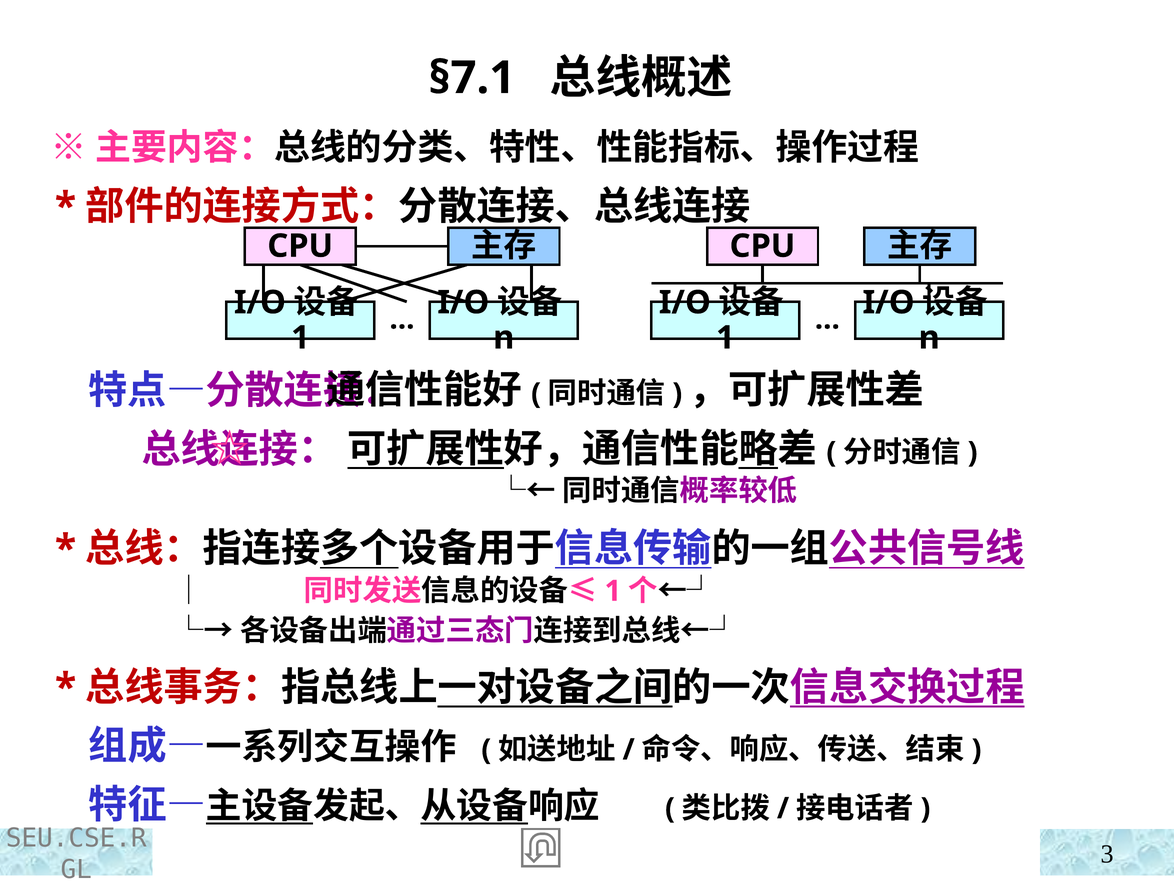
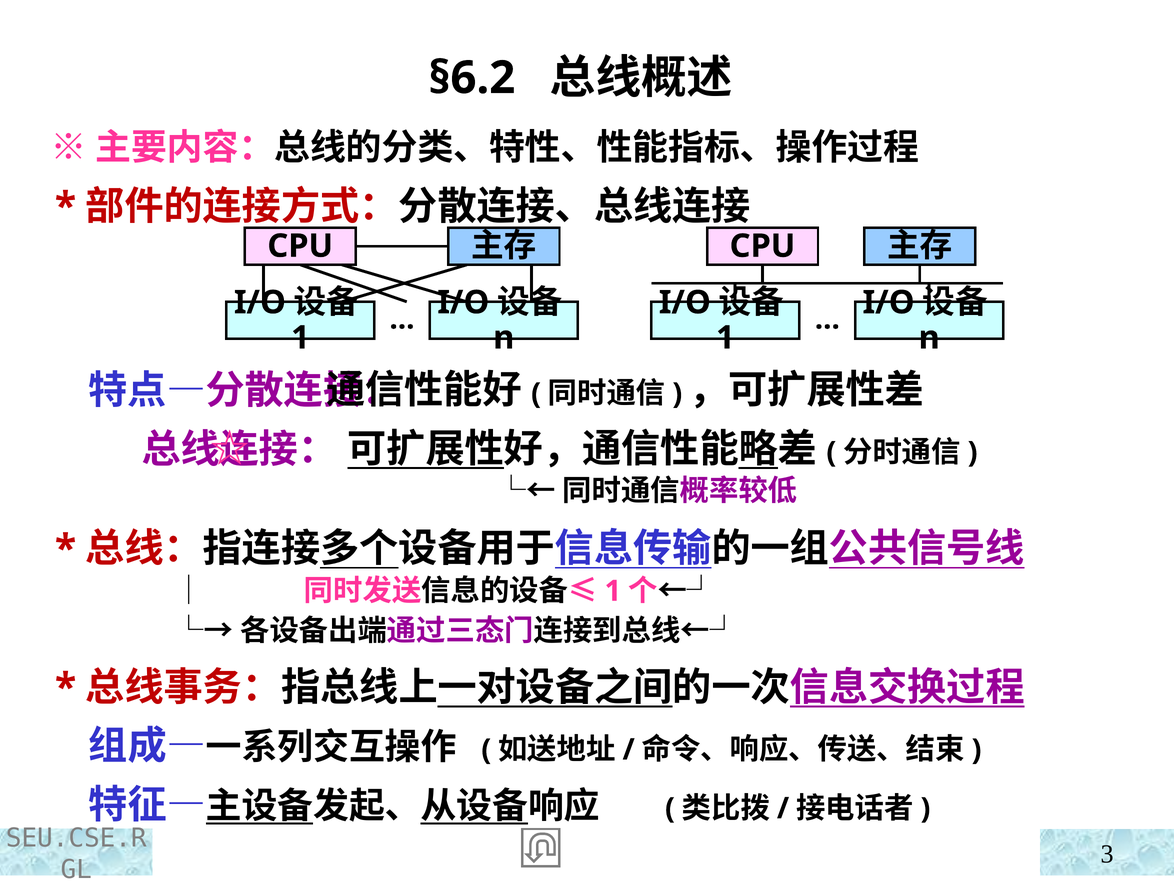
§7.1: §7.1 -> §6.2 (472, 78)
